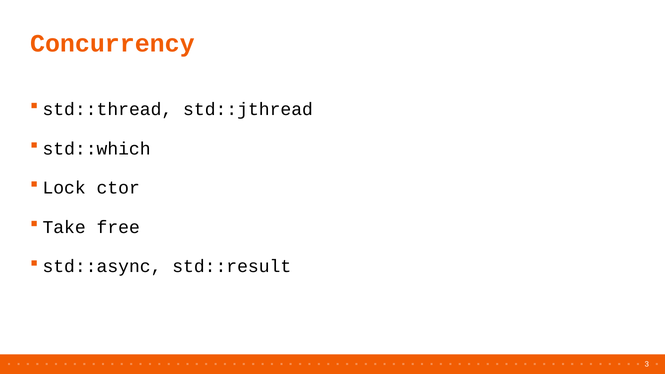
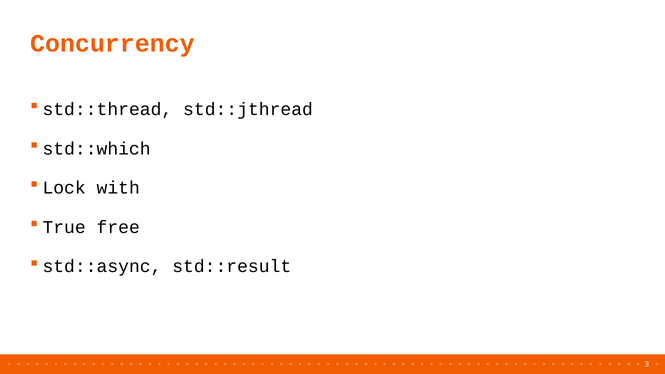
ctor: ctor -> with (118, 188)
Take: Take -> True (64, 227)
